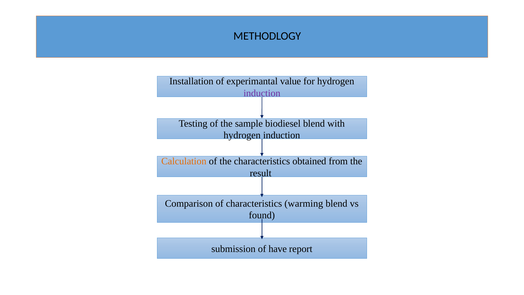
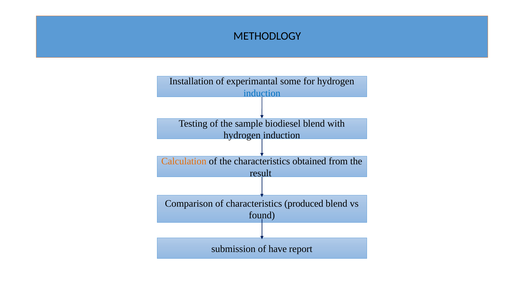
value: value -> some (291, 81)
induction colour: purple -> blue (262, 93)
warming: warming -> produced (304, 203)
